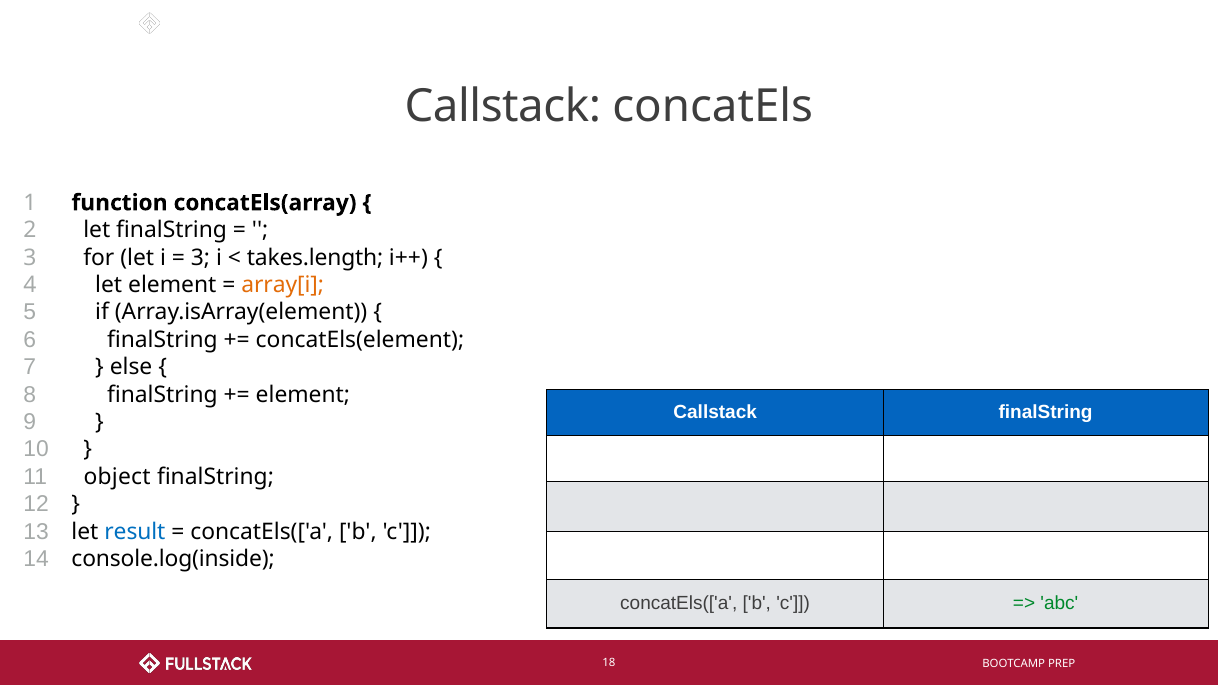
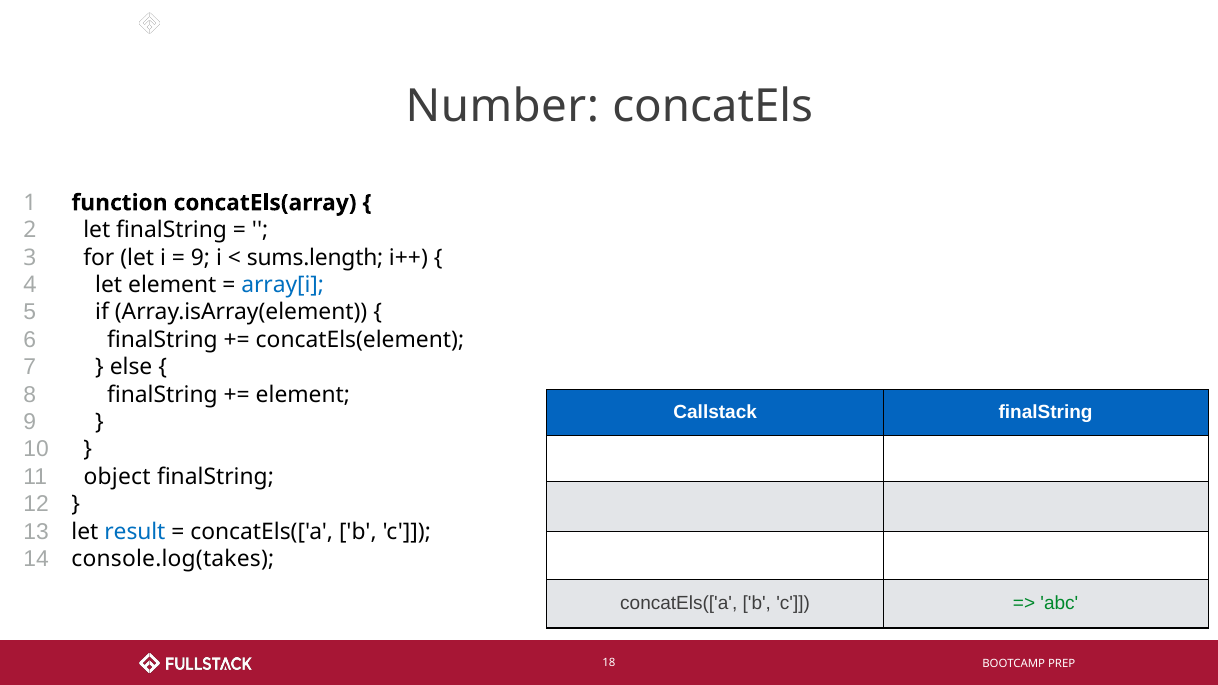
Callstack: Callstack -> Number (502, 107)
3: 3 -> 9 (201, 258)
takes.length: takes.length -> sums.length (315, 258)
array[i colour: orange -> blue (283, 285)
console.log(inside: console.log(inside -> console.log(takes (173, 559)
